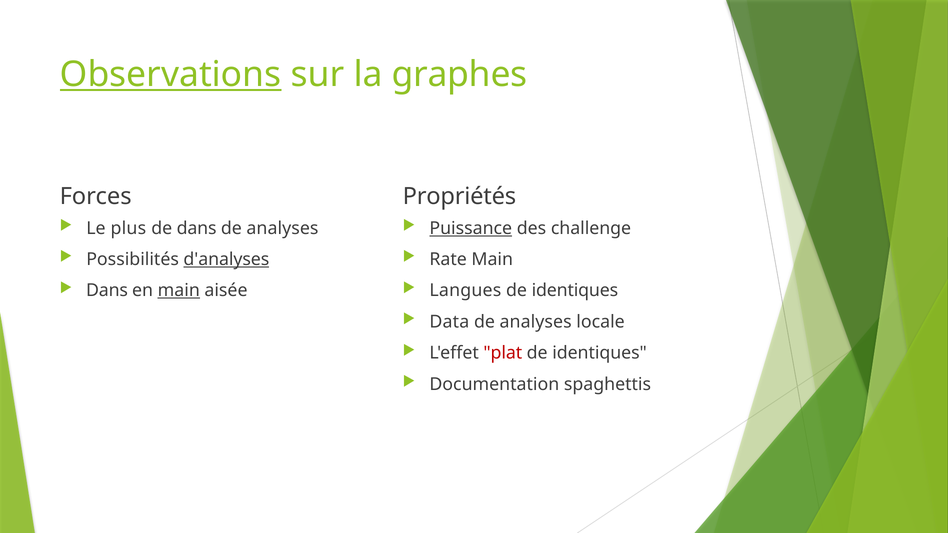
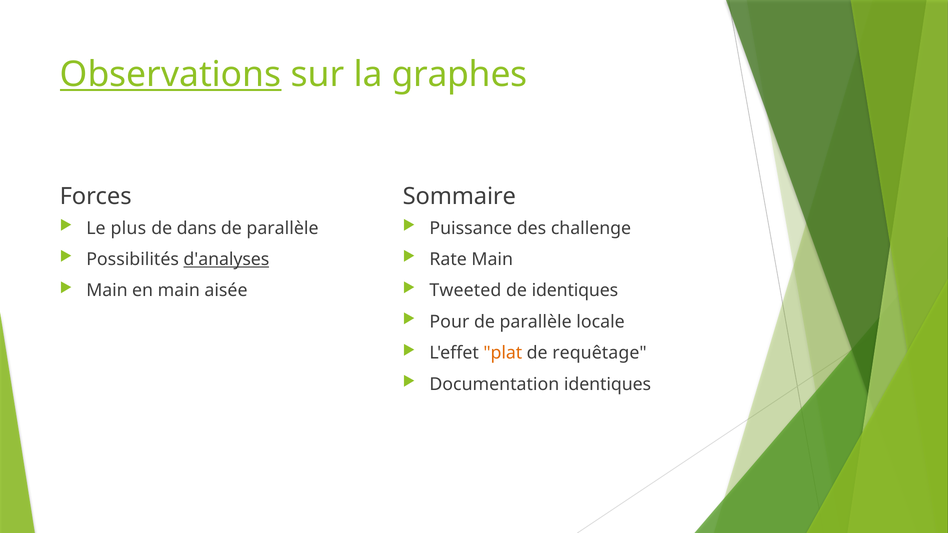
Propriétés: Propriétés -> Sommaire (459, 197)
analyses: analyses -> parallèle (282, 228)
Puissance underline: present -> none (471, 228)
Dans: Dans -> Main (107, 291)
main underline: present -> none (179, 291)
Langues: Langues -> Tweeted (465, 291)
Data: Data -> Pour (449, 322)
analyses: analyses -> parallèle (536, 322)
plat colour: red -> orange (503, 353)
identiques: identiques -> requêtage (599, 353)
Documentation spaghettis: spaghettis -> identiques (608, 384)
